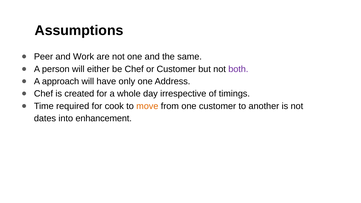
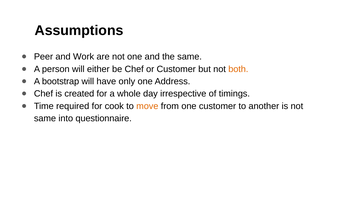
both colour: purple -> orange (238, 69)
approach: approach -> bootstrap (61, 81)
dates: dates -> same (45, 118)
enhancement: enhancement -> questionnaire (104, 118)
